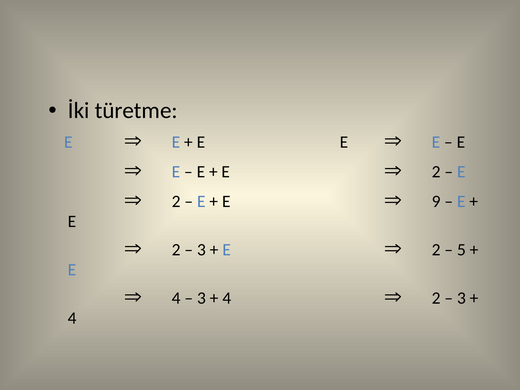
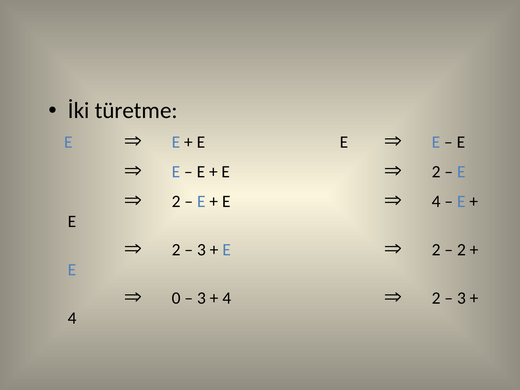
9: 9 -> 4 (436, 201)
5: 5 -> 2 (462, 250)
4: 4 -> 0 (176, 298)
